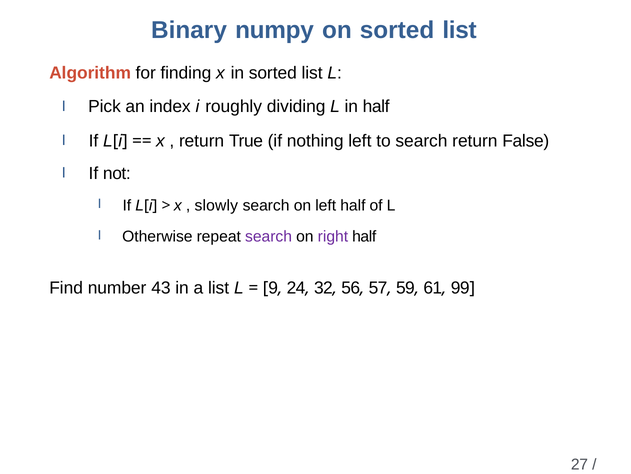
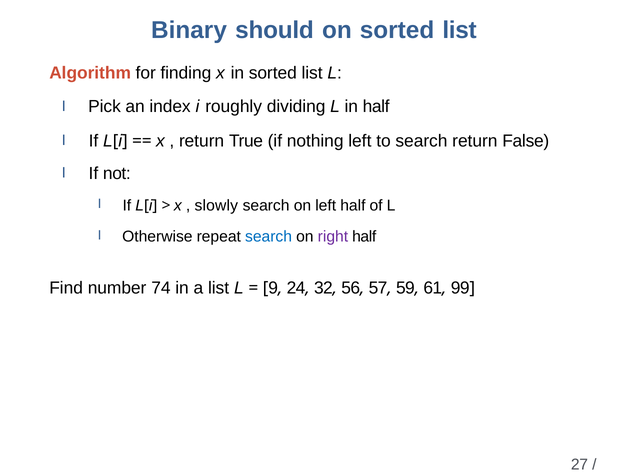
numpy: numpy -> should (274, 30)
search colour: purple -> blue (269, 237)
43: 43 -> 74 (161, 288)
